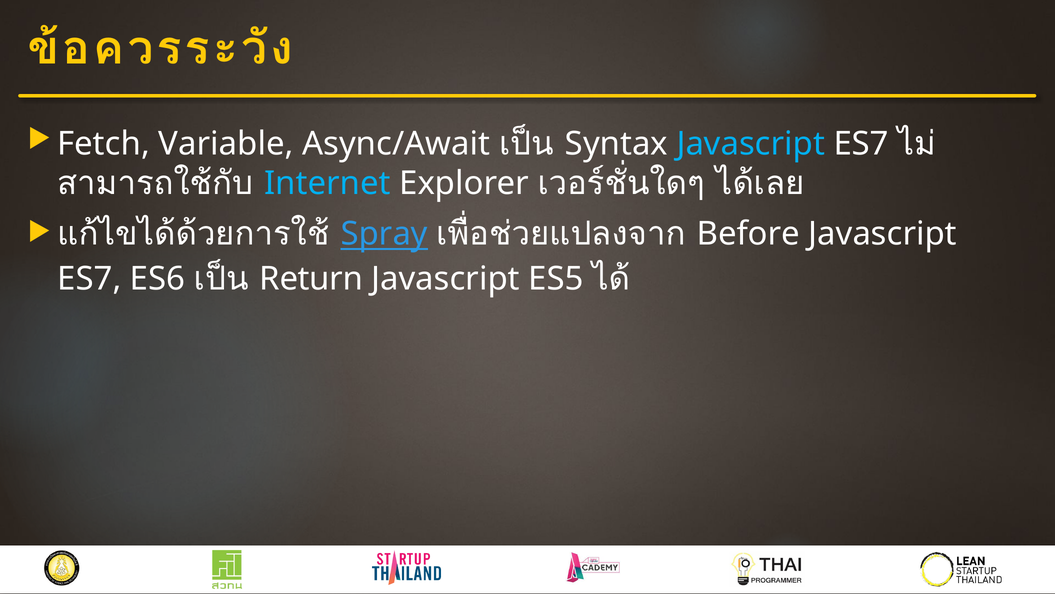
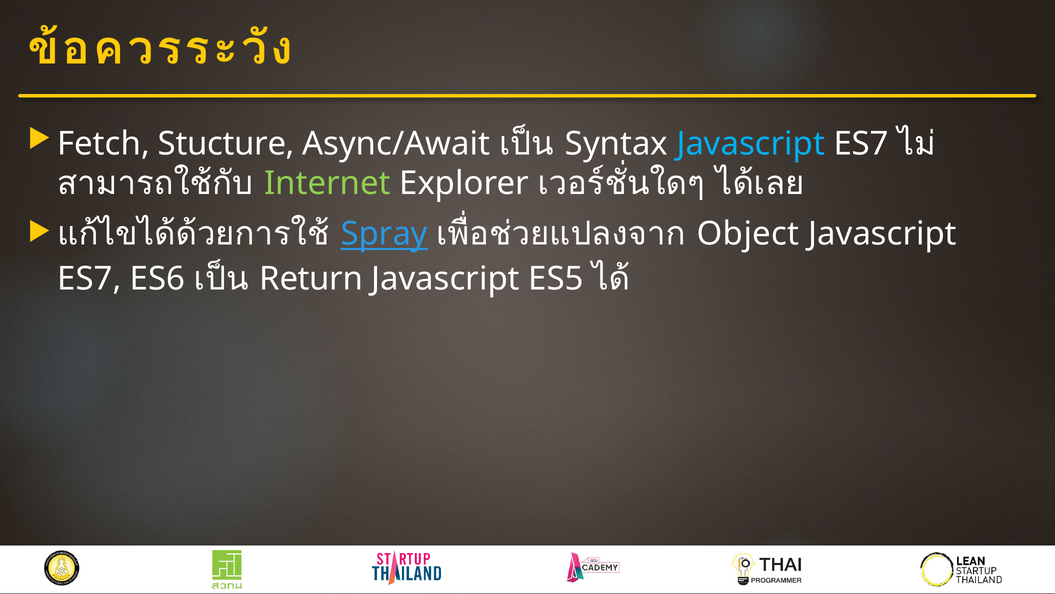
Variable: Variable -> Stucture (226, 144)
Internet colour: light blue -> light green (327, 183)
Before: Before -> Object (748, 234)
